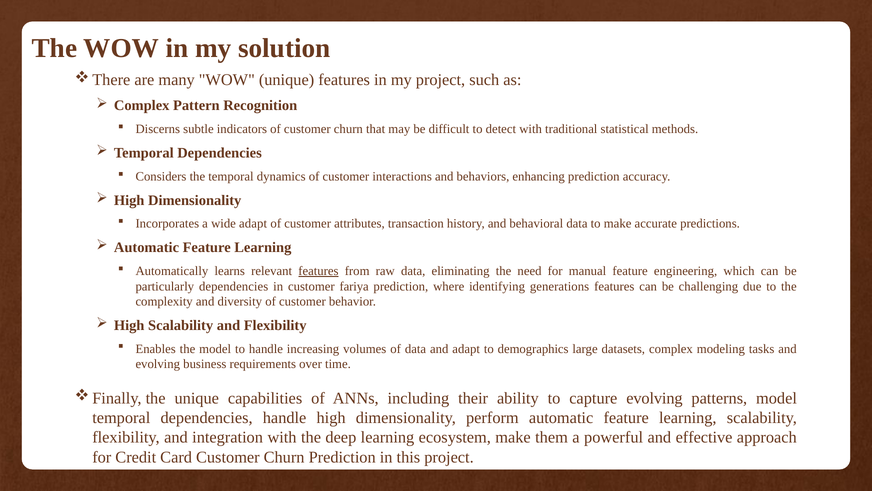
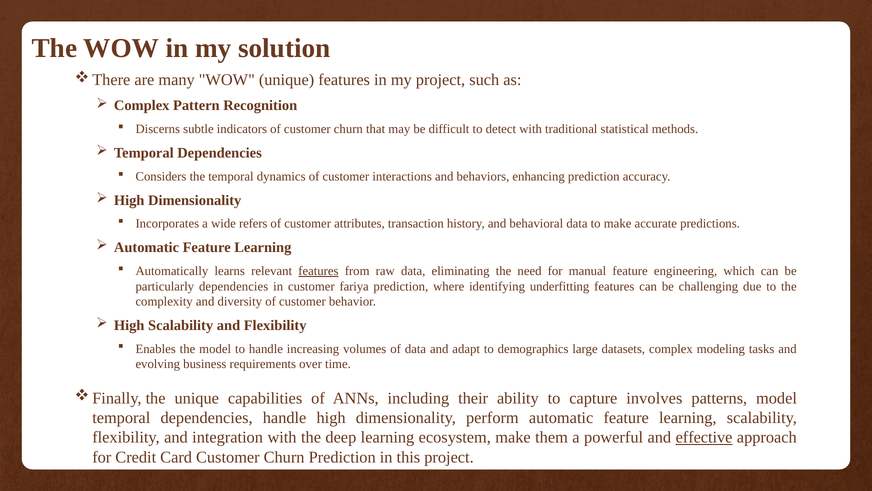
wide adapt: adapt -> refers (253, 224)
generations: generations -> underfitting (560, 286)
capture evolving: evolving -> involves (654, 398)
effective underline: none -> present (704, 437)
